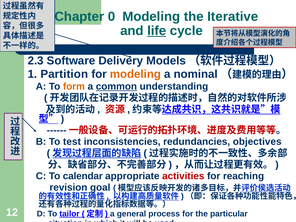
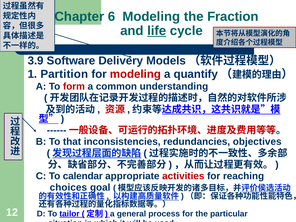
0: 0 -> 6 (111, 17)
Iterative: Iterative -> Fraction (233, 17)
2.3: 2.3 -> 3.9 (36, 61)
modeling colour: orange -> red (135, 74)
nominal: nominal -> quantify (196, 74)
form colour: orange -> red (74, 86)
common underline: present -> none (116, 86)
test: test -> that (72, 142)
revision: revision -> choices (68, 187)
